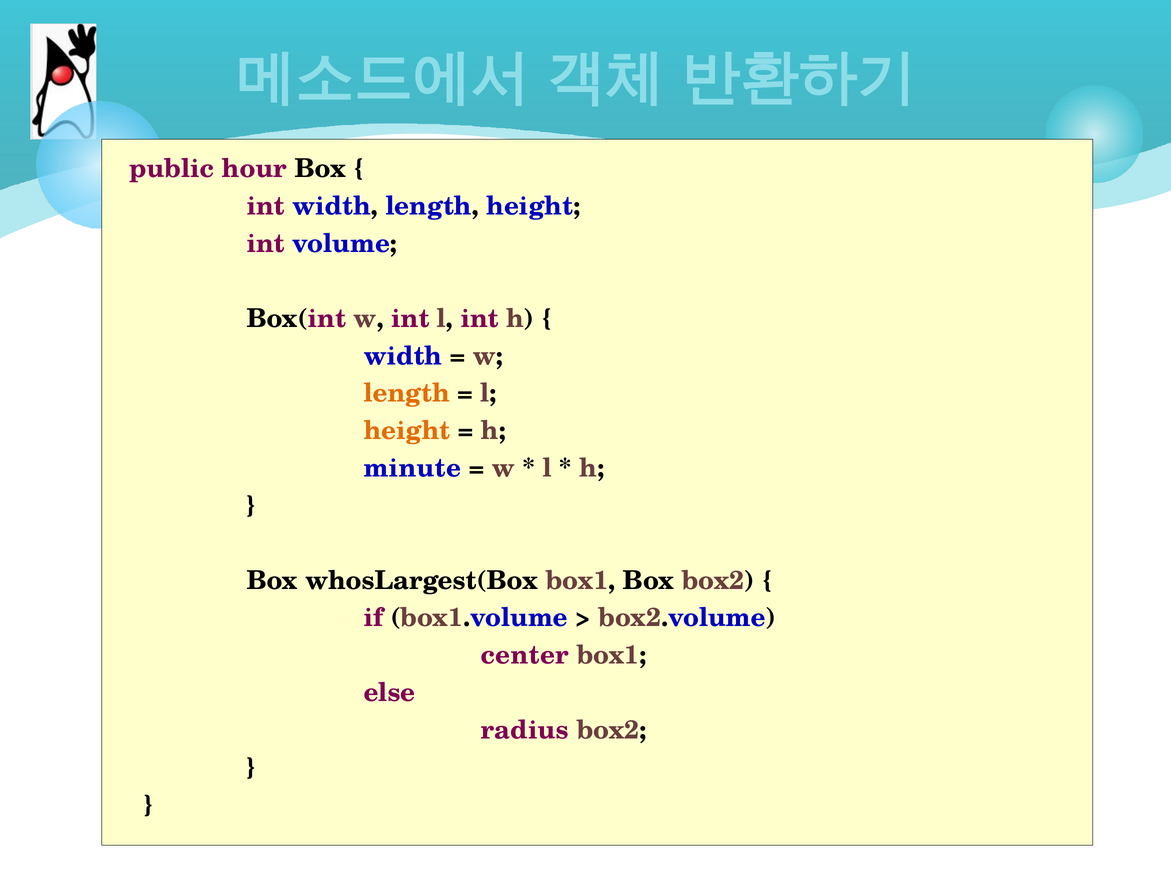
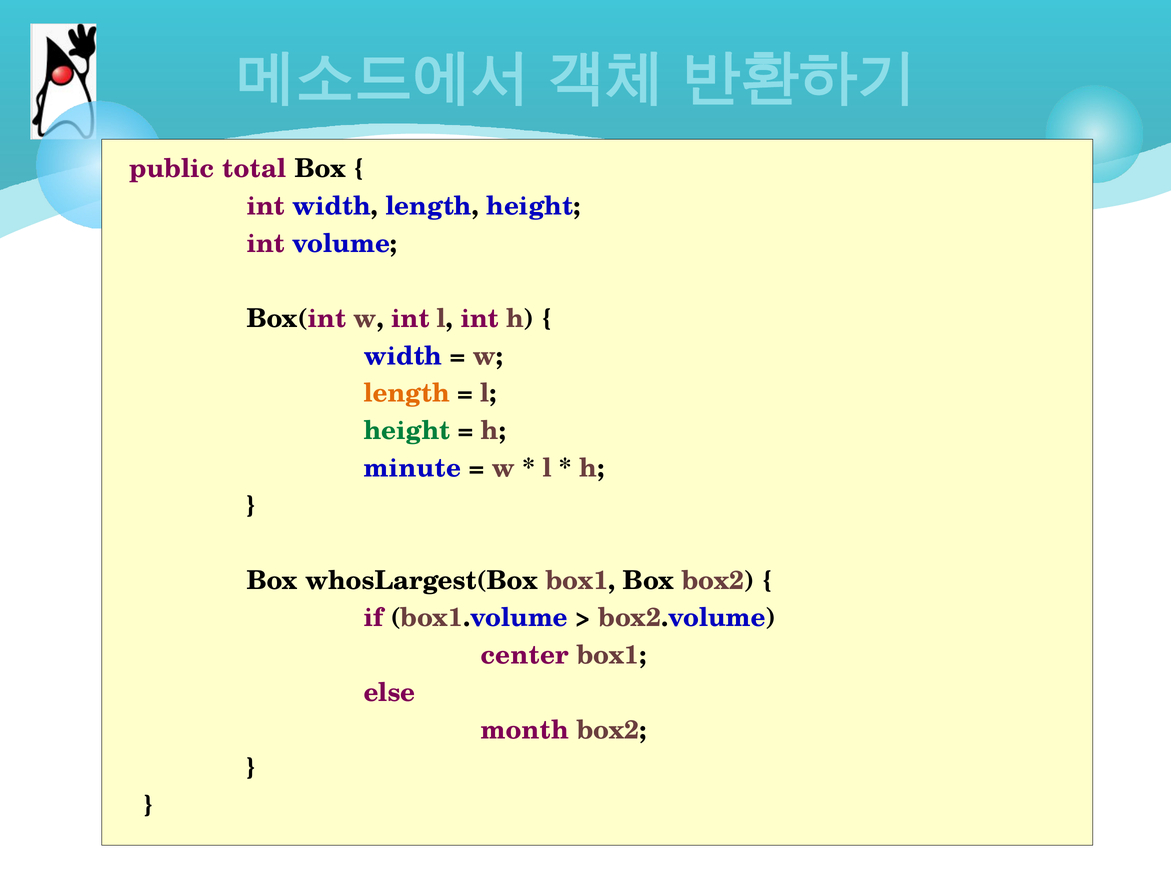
hour: hour -> total (254, 169)
height colour: orange -> green (407, 431)
radius: radius -> month (525, 730)
